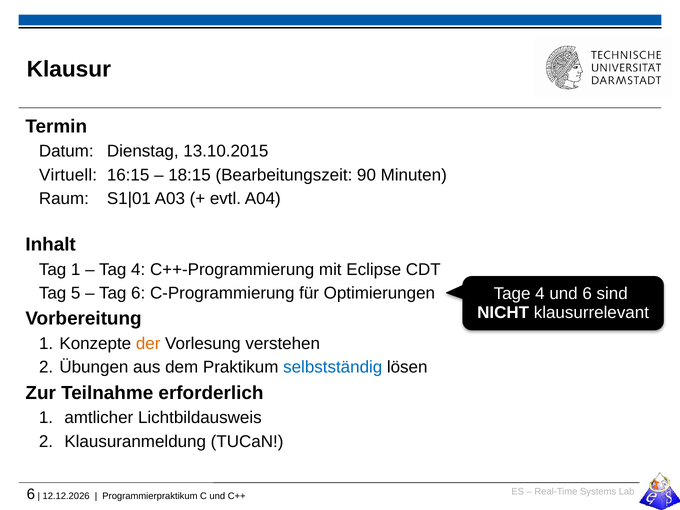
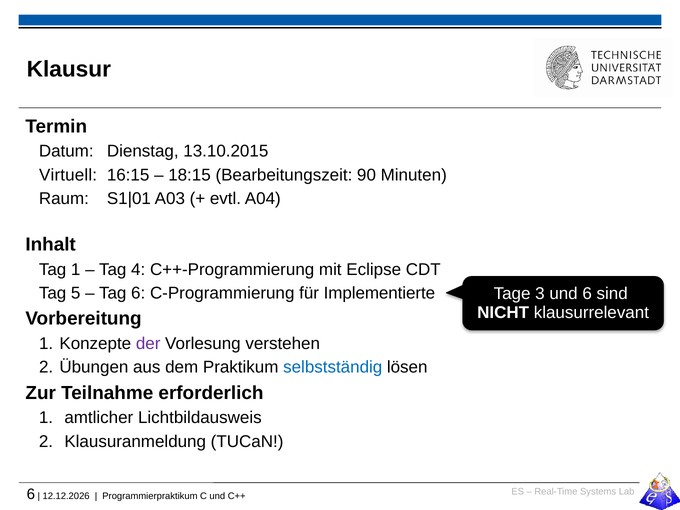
Optimierungen: Optimierungen -> Implementierte (379, 293)
Tage 4: 4 -> 3 (540, 294)
der colour: orange -> purple (148, 344)
